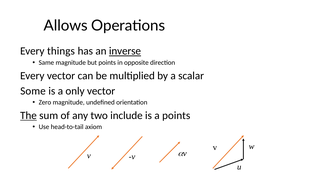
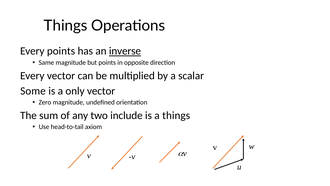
Allows: Allows -> Things (66, 26)
Every things: things -> points (61, 51)
The underline: present -> none (28, 115)
a points: points -> things (176, 115)
